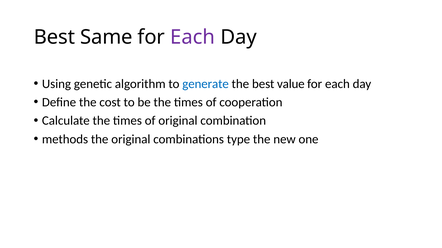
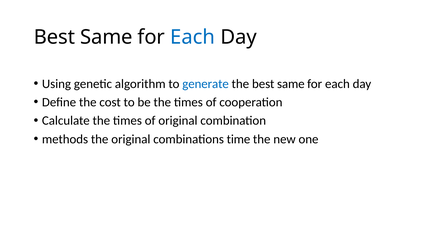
Each colour: purple -> blue (193, 37)
the best value: value -> same (291, 84)
type: type -> time (239, 140)
